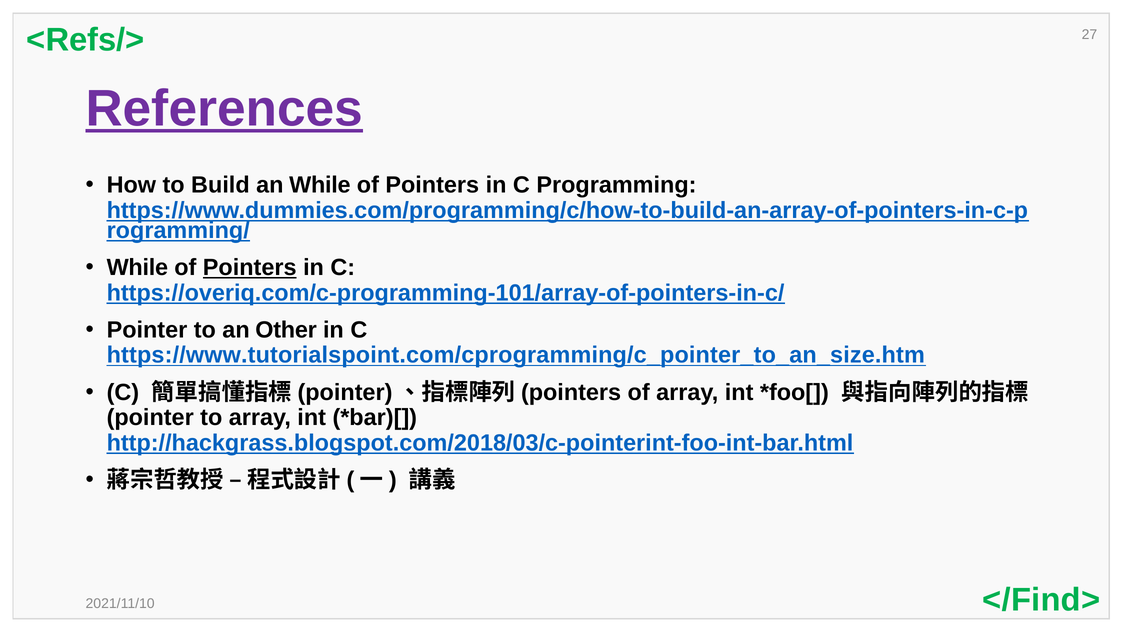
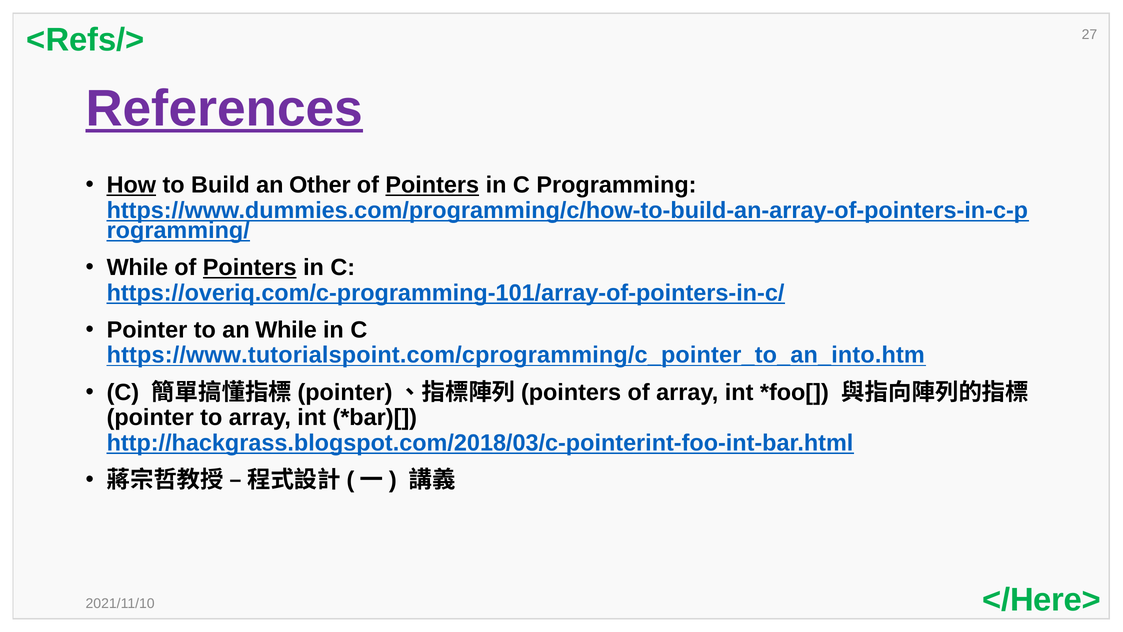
How underline: none -> present (131, 185)
an While: While -> Other (320, 185)
Pointers underline: none -> present (432, 185)
an Other: Other -> While (286, 330)
https://www.tutorialspoint.com/cprogramming/c_pointer_to_an_size.htm: https://www.tutorialspoint.com/cprogramming/c_pointer_to_an_size.htm -> https://www.tutorialspoint.com/cprogramming/c_pointer_to_an_into.htm (516, 355)
</Find>: </Find> -> </Here> (1042, 600)
